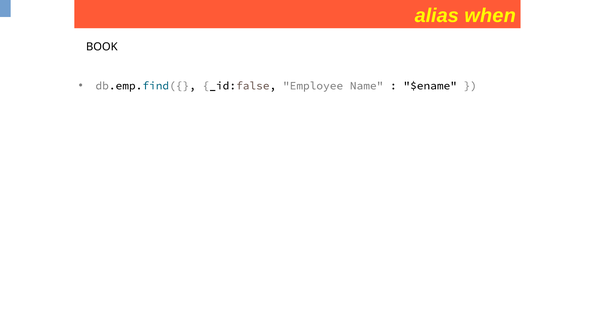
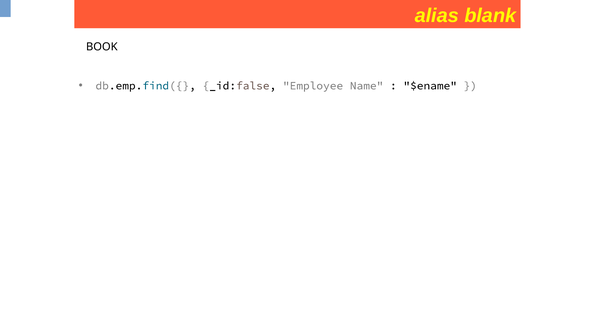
when: when -> blank (490, 15)
